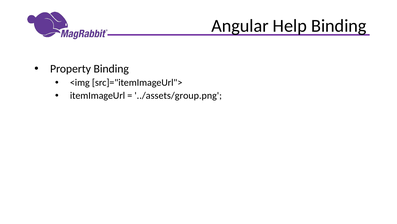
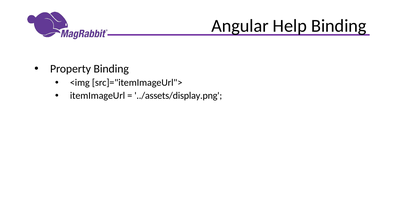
../assets/group.png: ../assets/group.png -> ../assets/display.png (178, 95)
